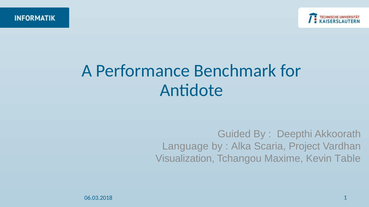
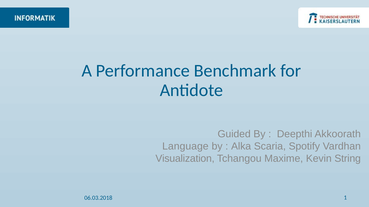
Project: Project -> Spotify (304, 147)
Table: Table -> String (348, 159)
